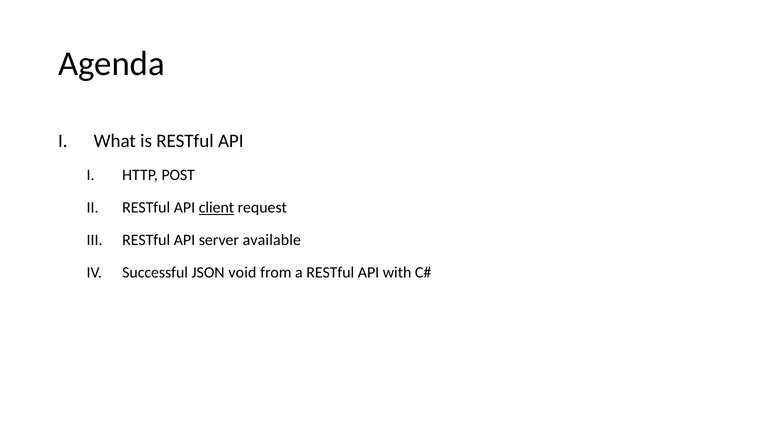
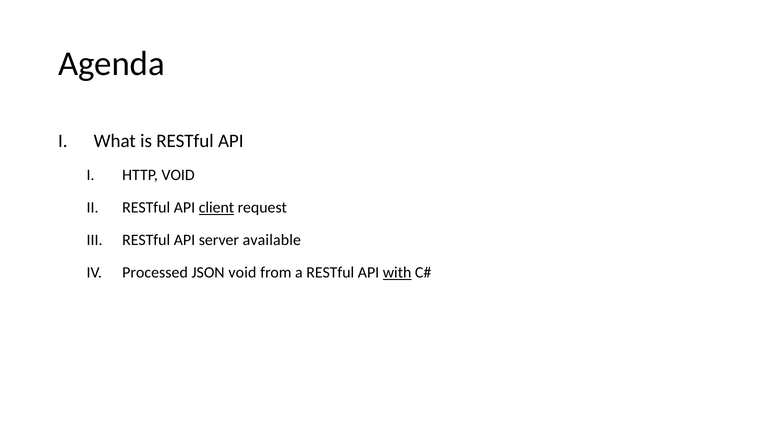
HTTP POST: POST -> VOID (178, 175)
Successful: Successful -> Processed (155, 273)
with underline: none -> present (397, 273)
